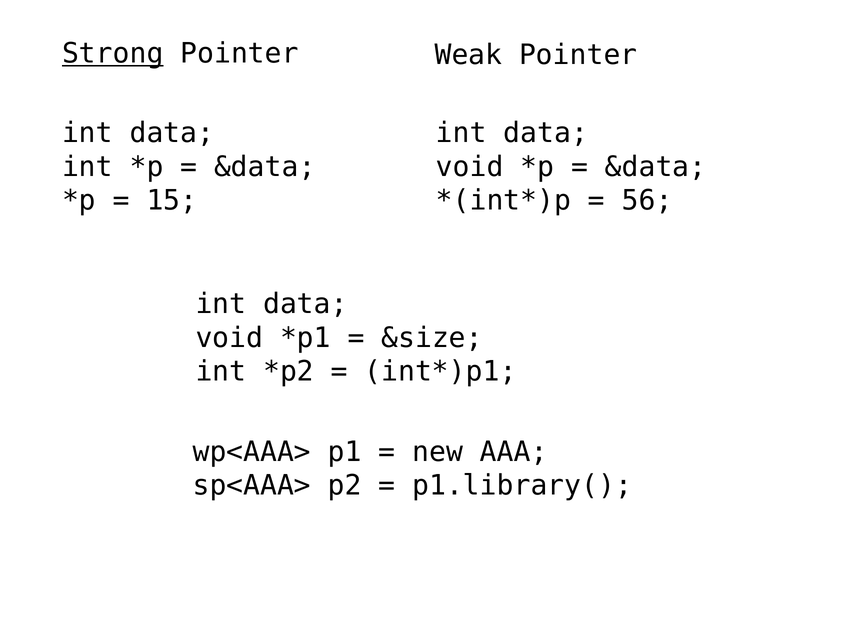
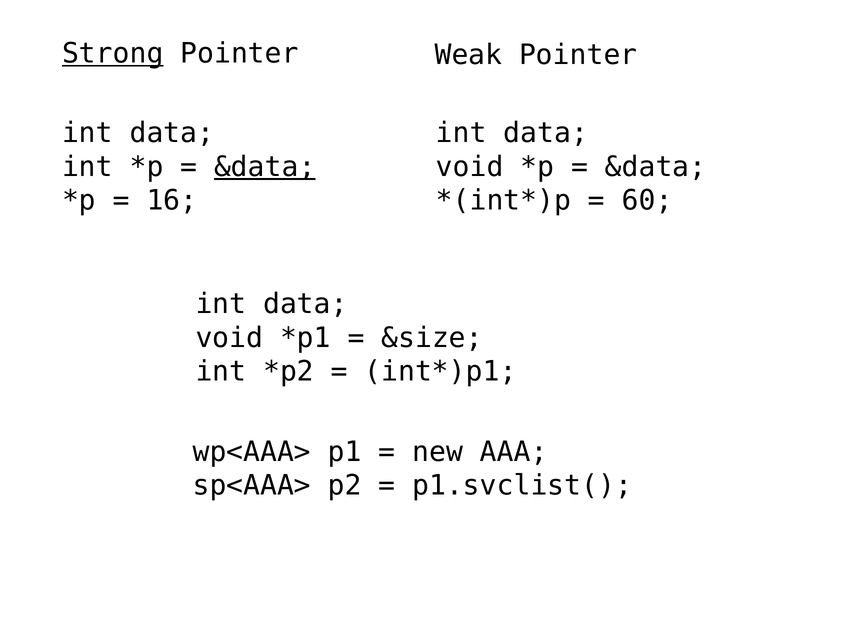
&data underline: none -> present (265, 167)
15: 15 -> 16 (172, 200)
56: 56 -> 60 (647, 200)
p1.library(: p1.library( -> p1.svclist( (522, 485)
